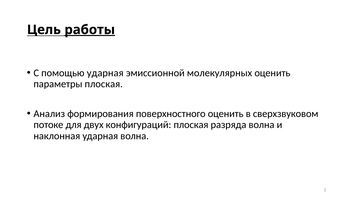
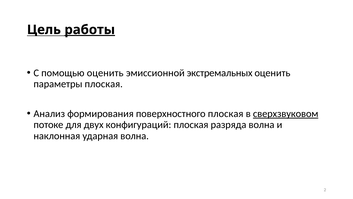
помощью ударная: ударная -> оценить (105, 73)
молекулярных: молекулярных -> экстремальных (220, 73)
поверхностного оценить: оценить -> плоская (226, 113)
сверхзвуковом underline: none -> present (286, 113)
